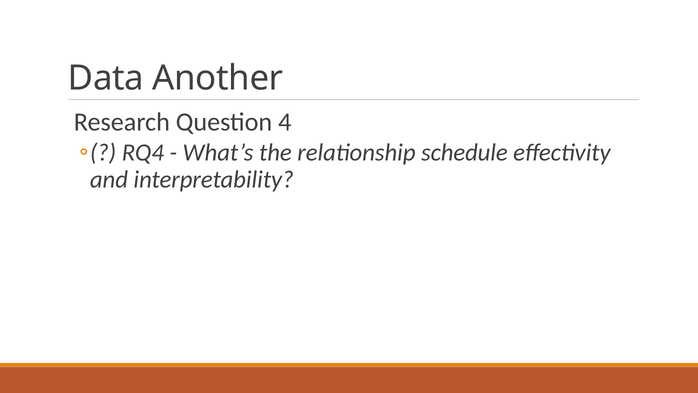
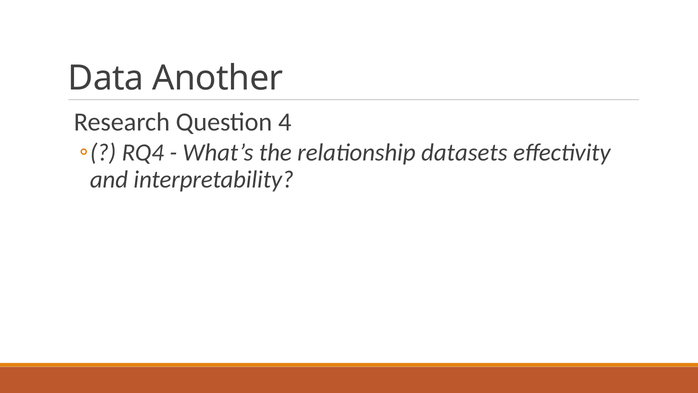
schedule: schedule -> datasets (464, 153)
